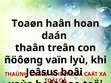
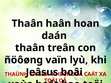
Toaøn: Toaøn -> Thaân (27, 24)
